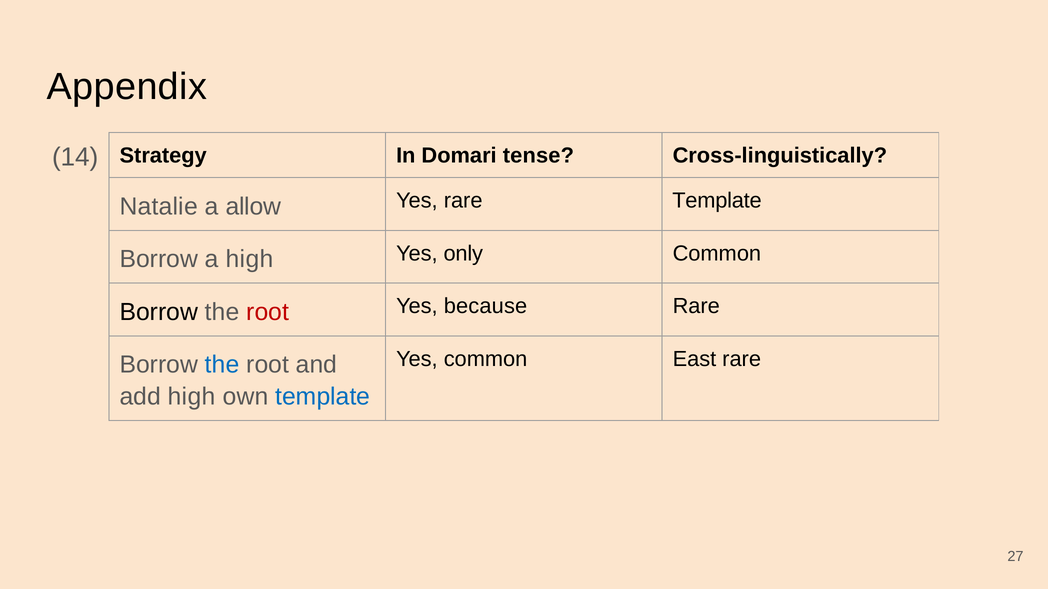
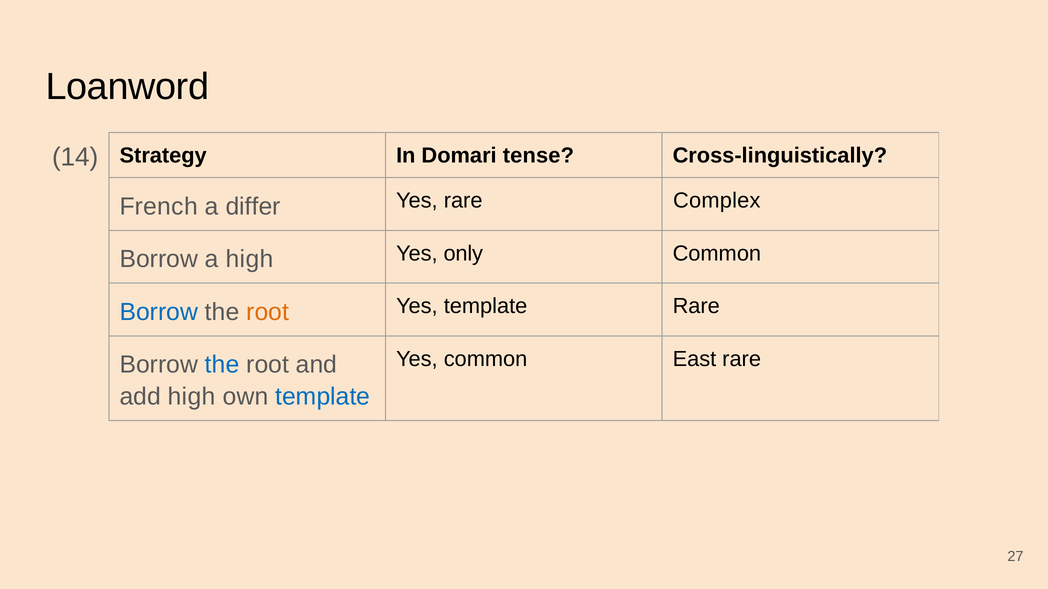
Appendix: Appendix -> Loanword (127, 87)
Natalie: Natalie -> French (159, 207)
allow: allow -> differ (253, 207)
rare Template: Template -> Complex (717, 201)
Borrow colour: black -> blue (159, 312)
root colour: red -> orange (268, 312)
Yes because: because -> template (486, 306)
